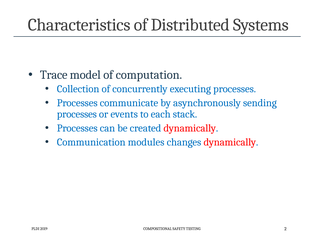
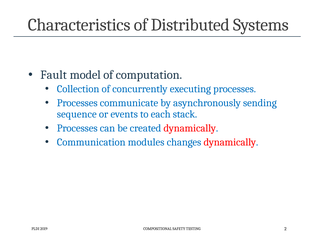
Trace: Trace -> Fault (54, 75)
processes: processes -> sequence (77, 114)
